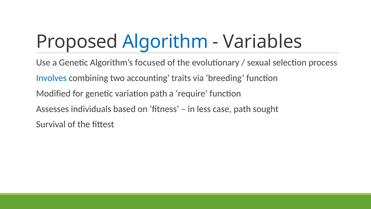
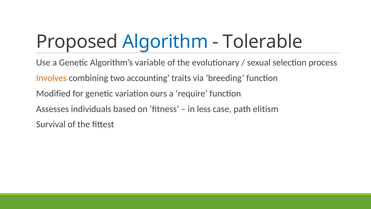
Variables: Variables -> Tolerable (263, 42)
focused: focused -> variable (150, 63)
Involves colour: blue -> orange (51, 78)
variation path: path -> ours (159, 93)
sought: sought -> elitism (266, 109)
